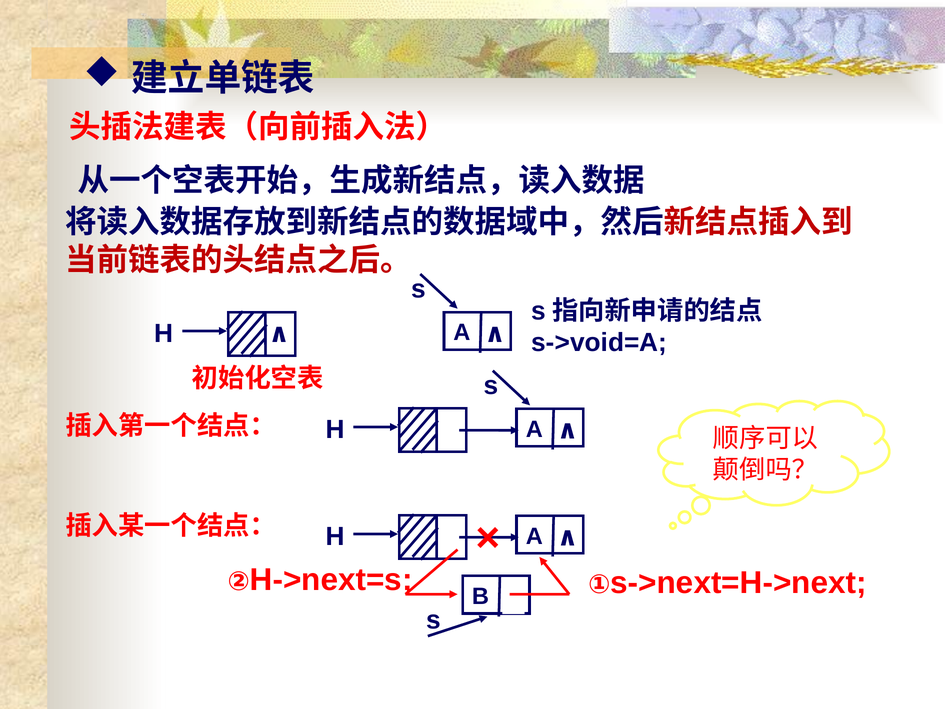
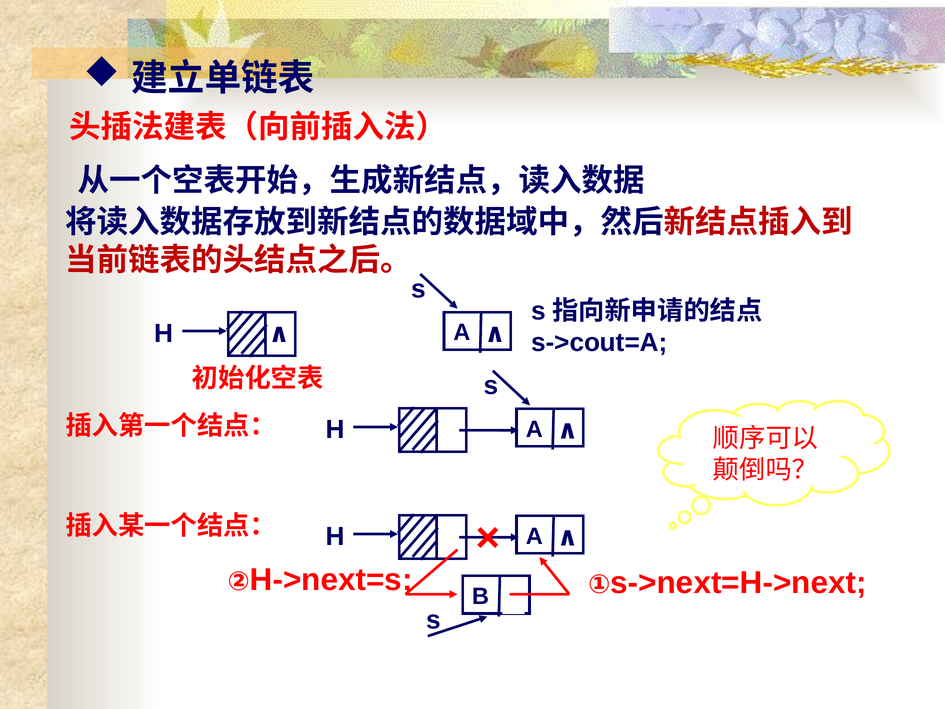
s->void=A: s->void=A -> s->cout=A (599, 343)
